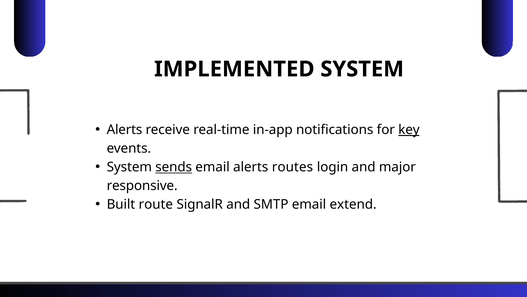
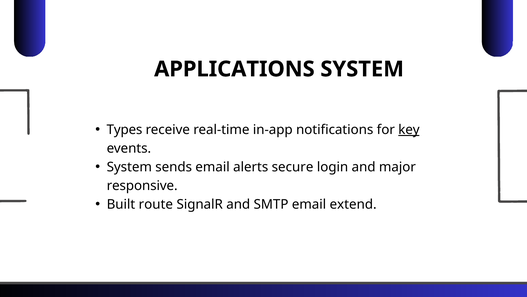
IMPLEMENTED: IMPLEMENTED -> APPLICATIONS (234, 69)
Alerts: Alerts -> Types (124, 130)
sends underline: present -> none (174, 167)
routes: routes -> secure (293, 167)
